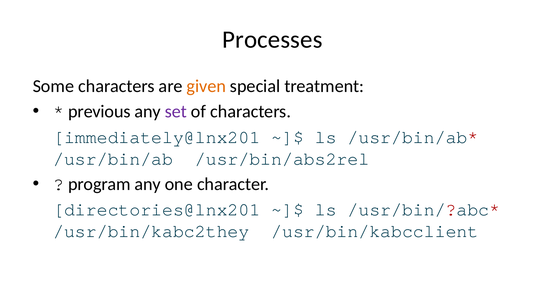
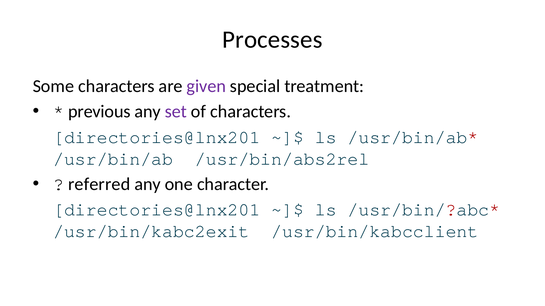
given colour: orange -> purple (206, 86)
immediately@lnx201: immediately@lnx201 -> directories@lnx201 (157, 137)
program: program -> referred (99, 185)
/usr/bin/kabc2they: /usr/bin/kabc2they -> /usr/bin/kabc2exit (151, 232)
